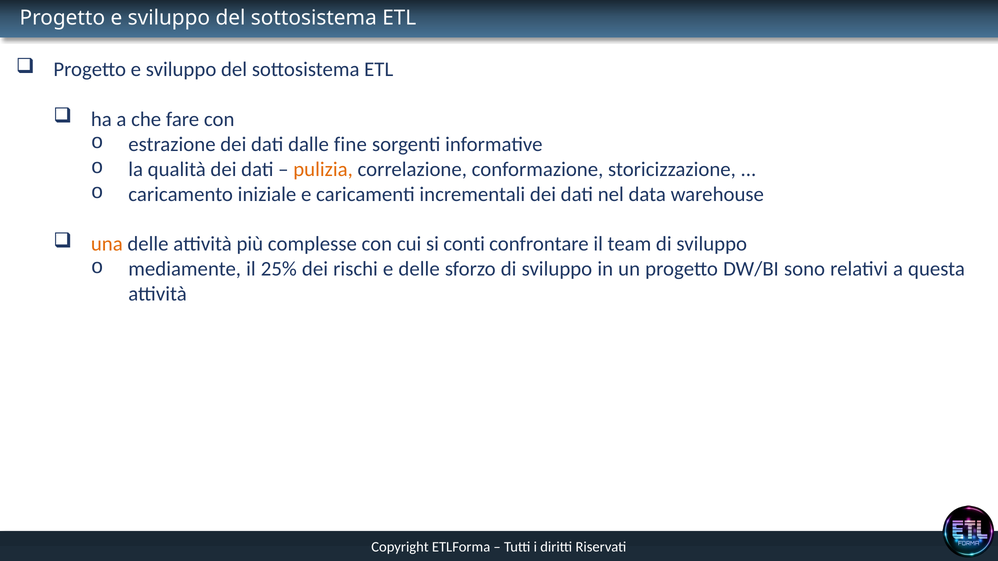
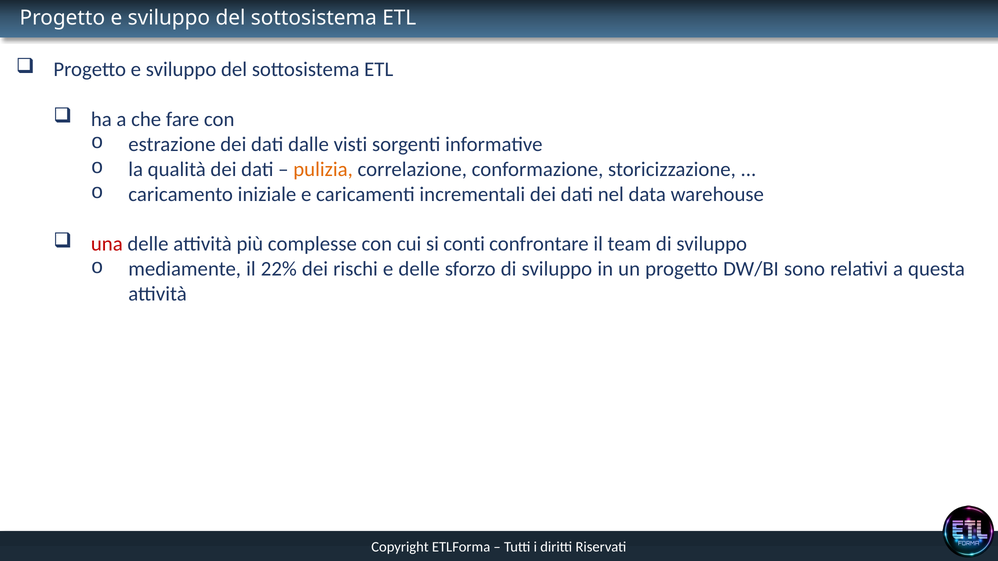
fine: fine -> visti (351, 144)
una colour: orange -> red (107, 244)
25%: 25% -> 22% (279, 269)
